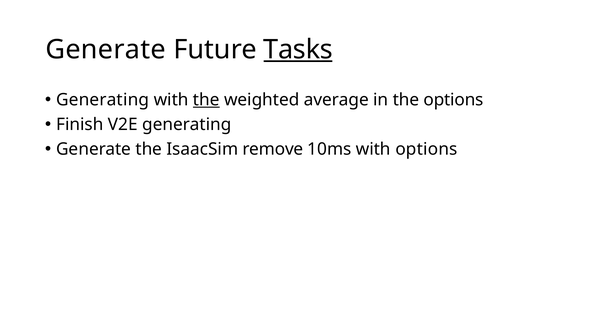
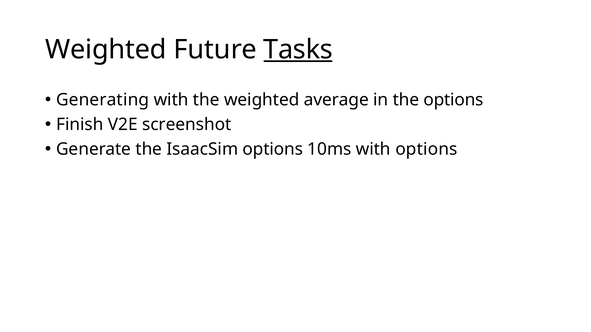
Generate: Generate -> Weighted (106, 50)
the underline: present -> none (206, 100)
V2E generating: generating -> screenshot (187, 125)
IsaacSim remove: remove -> options (273, 149)
